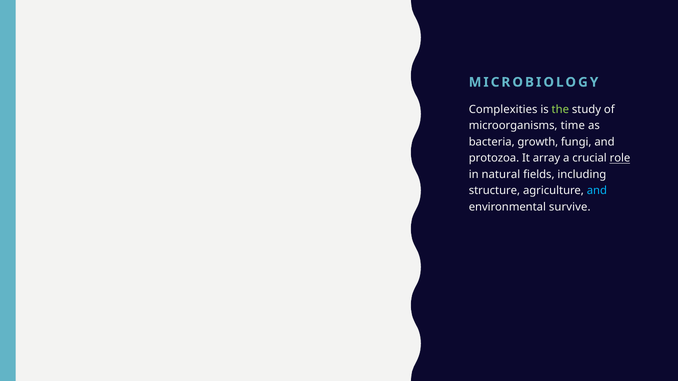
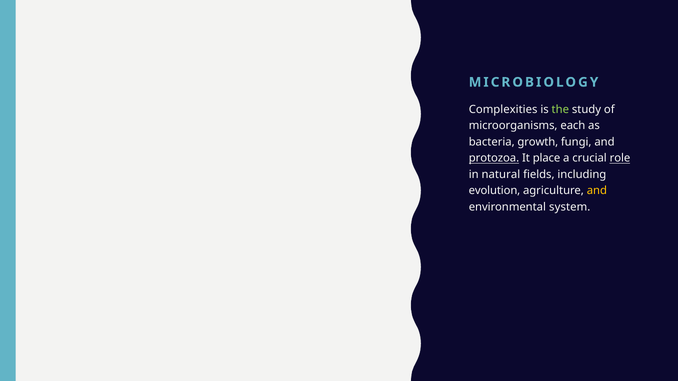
time: time -> each (573, 126)
protozoa underline: none -> present (494, 158)
array: array -> place (547, 158)
structure: structure -> evolution (494, 191)
and colour: light blue -> yellow (597, 191)
survive: survive -> system (570, 207)
